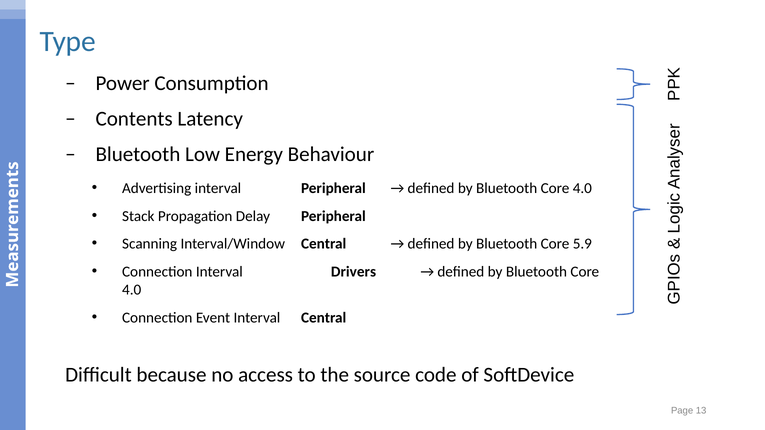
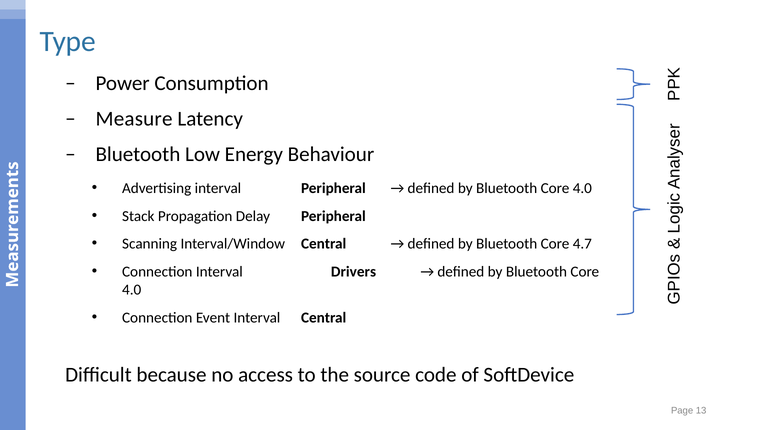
Contents: Contents -> Measure (134, 119)
5.9: 5.9 -> 4.7 (582, 244)
